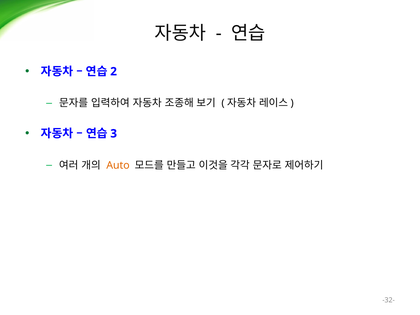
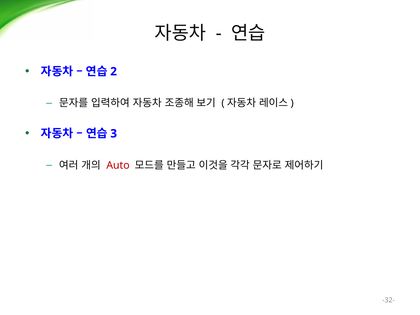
Auto colour: orange -> red (118, 165)
